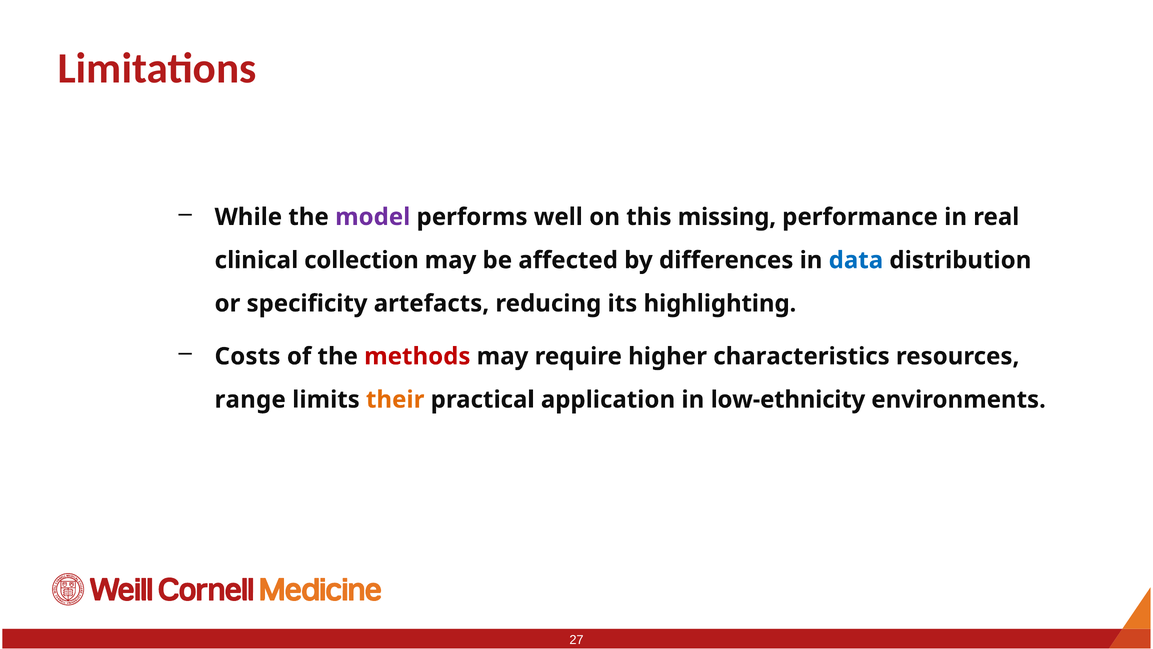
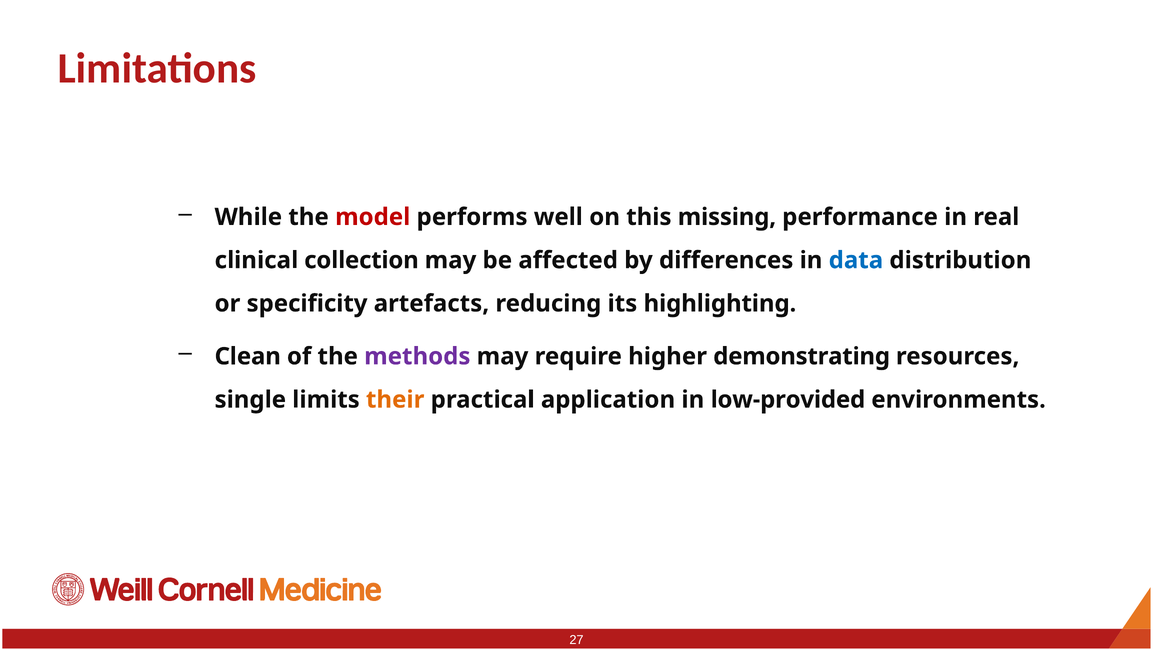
model colour: purple -> red (373, 217)
Costs: Costs -> Clean (248, 356)
methods colour: red -> purple (417, 356)
characteristics: characteristics -> demonstrating (802, 356)
range: range -> single (250, 399)
low-ethnicity: low-ethnicity -> low-provided (788, 399)
